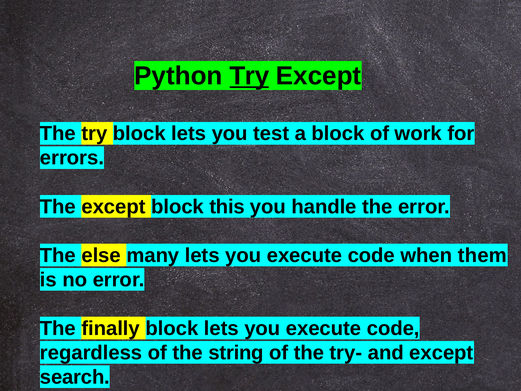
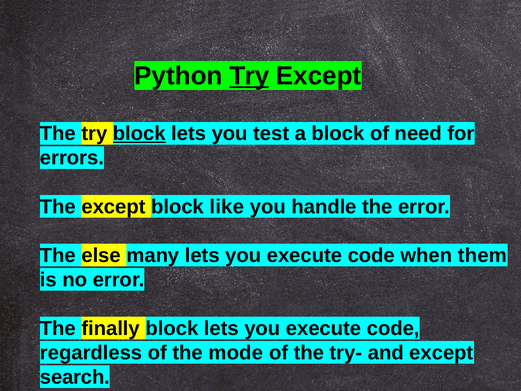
block underline: none -> present (139, 134)
work: work -> need (418, 134)
this: this -> like (227, 207)
string: string -> mode (236, 352)
